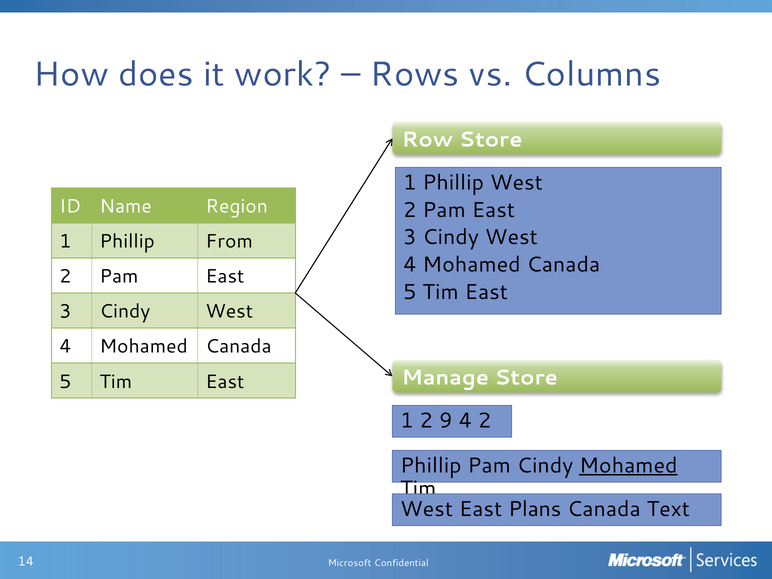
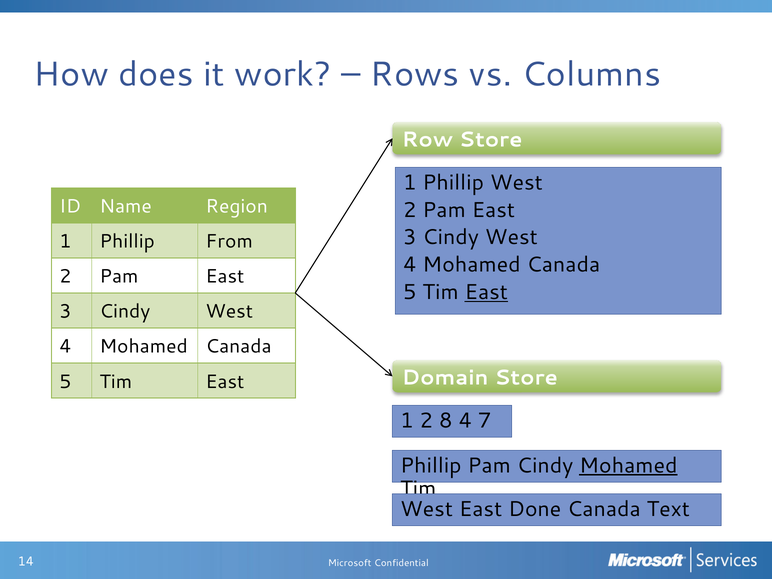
East underline: none -> present (486, 292)
Manage: Manage -> Domain (445, 378)
9: 9 -> 8 (446, 421)
4 2: 2 -> 7 (485, 421)
Plans: Plans -> Done (535, 509)
